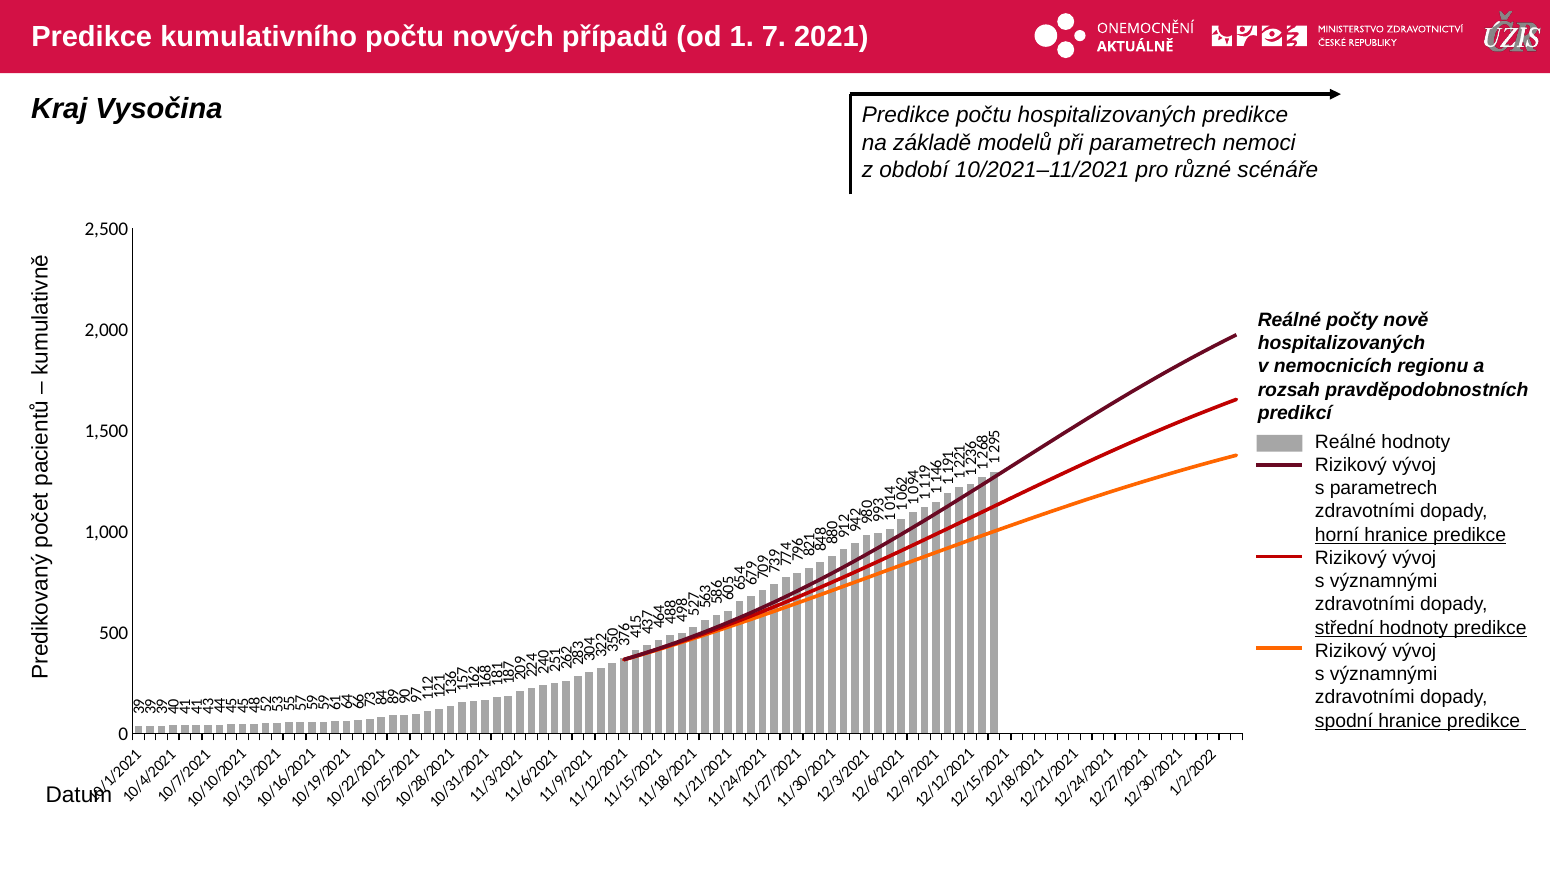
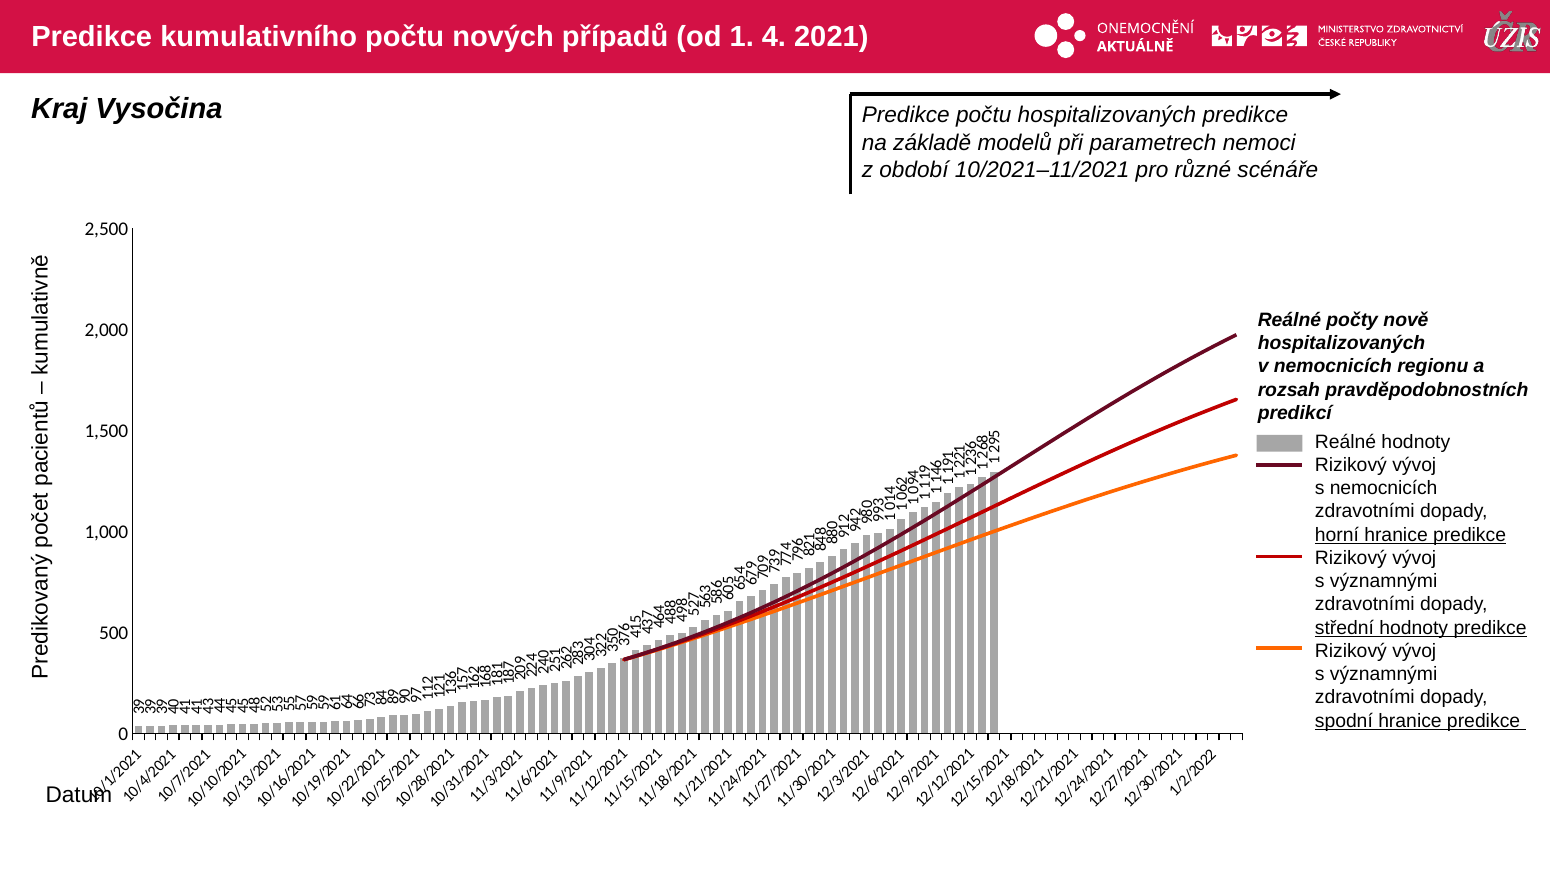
od 1 7: 7 -> 4 (774, 36)
s parametrech: parametrech -> nemocnicích (1384, 488)
